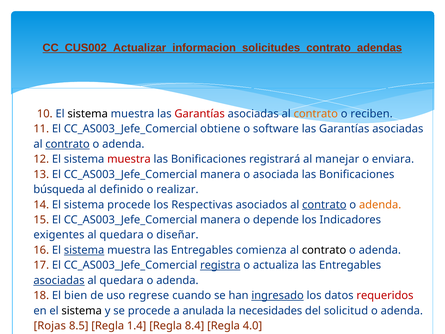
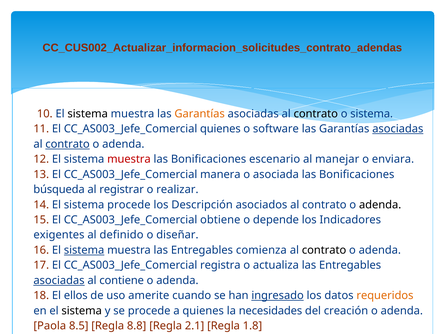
CC_CUS002_Actualizar_informacion_solicitudes_contrato_adendas underline: present -> none (222, 48)
Garantías colour: red -> orange (200, 114)
contrato colour: orange -> black (316, 114)
o reciben: reciben -> sistema (372, 114)
obtiene: obtiene -> quienes (220, 129)
asociadas underline: none -> present (398, 129)
registrará: registrará -> escenario (275, 159)
definido: definido -> registrar (122, 189)
Respectivas: Respectivas -> Descripción (202, 205)
contrato underline: present -> none (324, 205)
adenda colour: orange -> black (380, 205)
manera: manera -> obtiene (220, 220)
quedara: quedara -> definido (122, 235)
registra underline: present -> none (220, 265)
quedara: quedara -> contiene (122, 280)
bien: bien -> ellos (76, 295)
regrese: regrese -> amerite (149, 295)
requeridos colour: red -> orange (385, 295)
a anulada: anulada -> quienes (203, 310)
solicitud: solicitud -> creación (346, 310)
Rojas: Rojas -> Paola (50, 326)
1.4: 1.4 -> 8.8 (137, 326)
8.4: 8.4 -> 2.1 (195, 326)
4.0: 4.0 -> 1.8 (252, 326)
